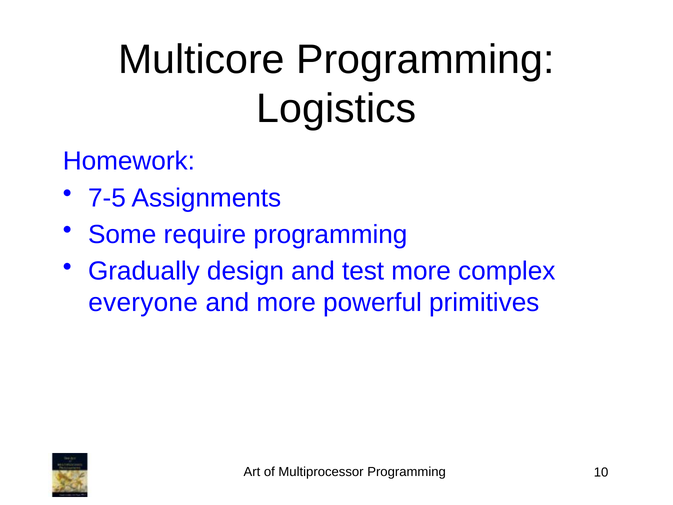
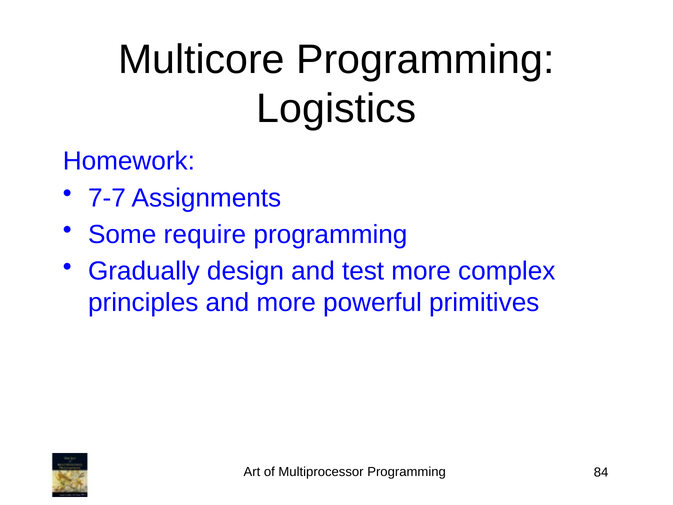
7-5: 7-5 -> 7-7 (107, 198)
everyone: everyone -> principles (143, 303)
10: 10 -> 84 (601, 472)
